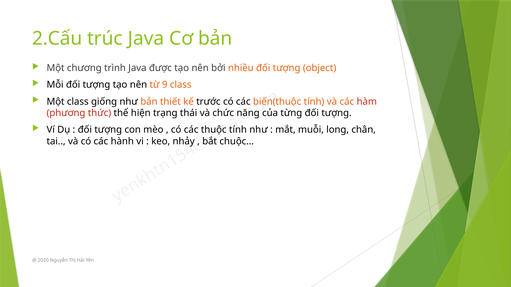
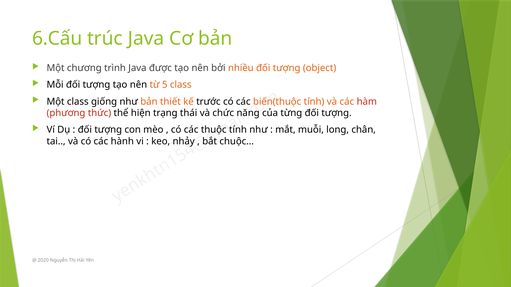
2.Cấu: 2.Cấu -> 6.Cấu (57, 39)
từ 9: 9 -> 5 (165, 85)
